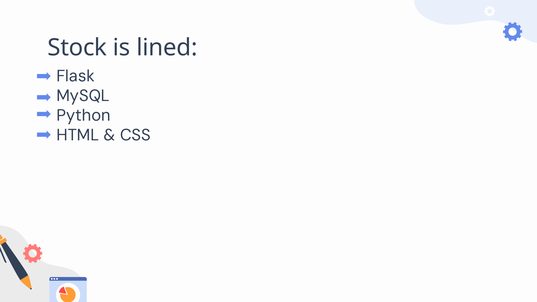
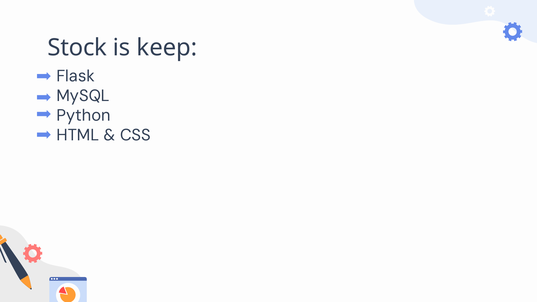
lined: lined -> keep (167, 47)
